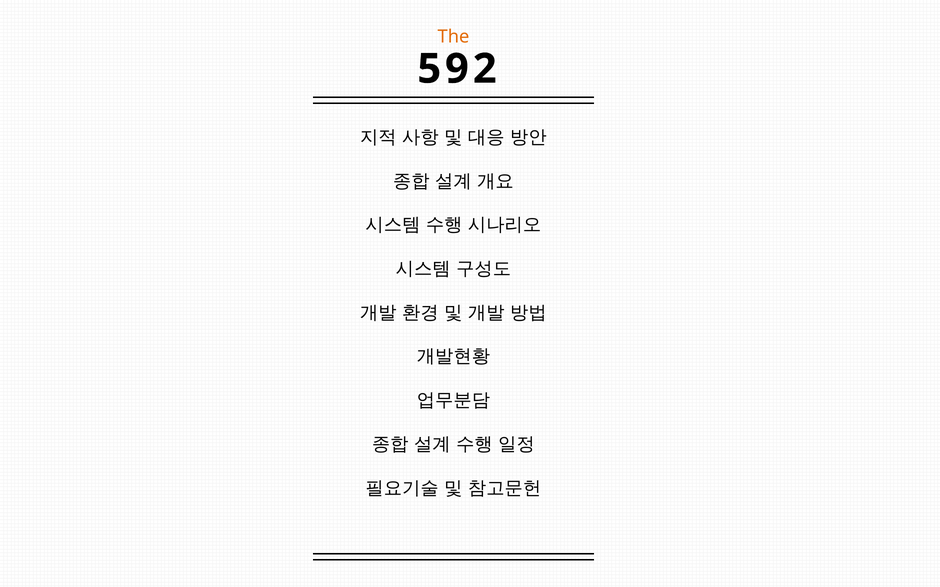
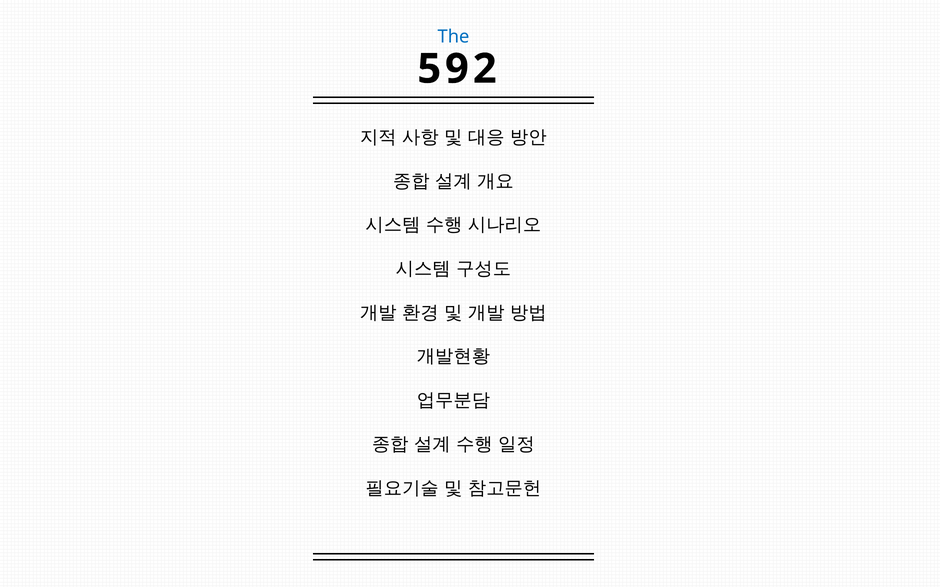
The colour: orange -> blue (454, 37)
